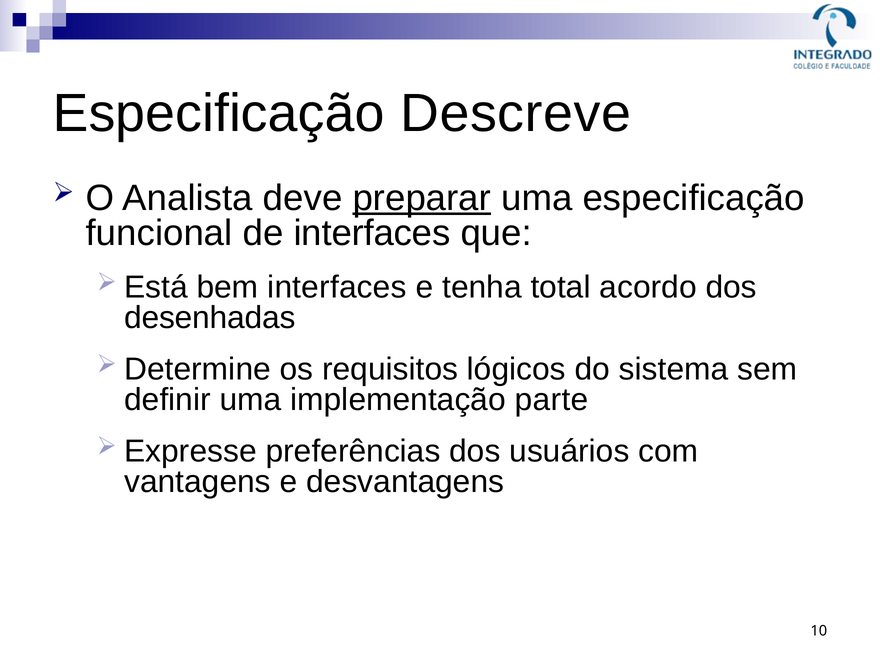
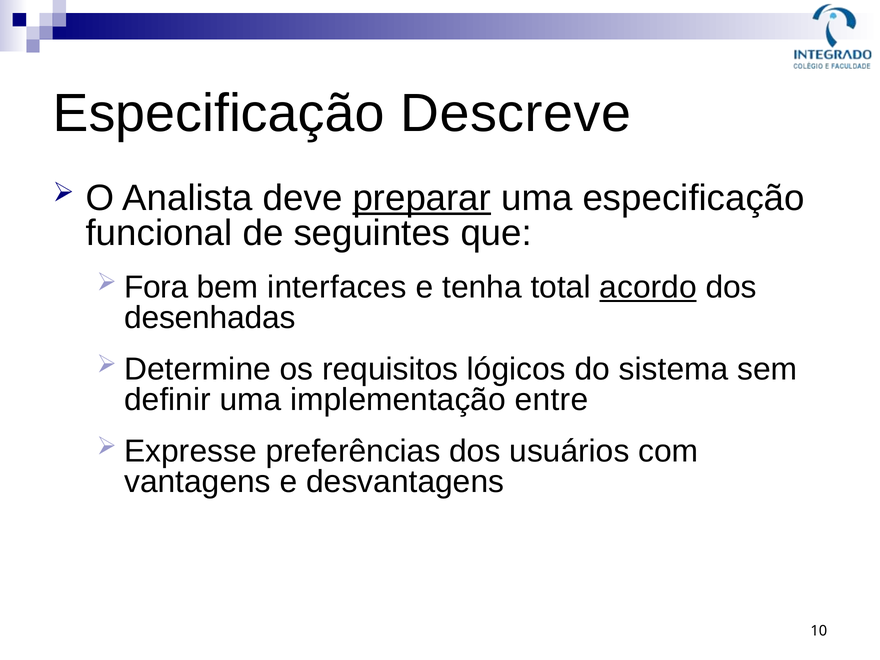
de interfaces: interfaces -> seguintes (372, 233)
Está: Está -> Fora (156, 287)
acordo underline: none -> present (648, 287)
parte: parte -> entre (552, 400)
